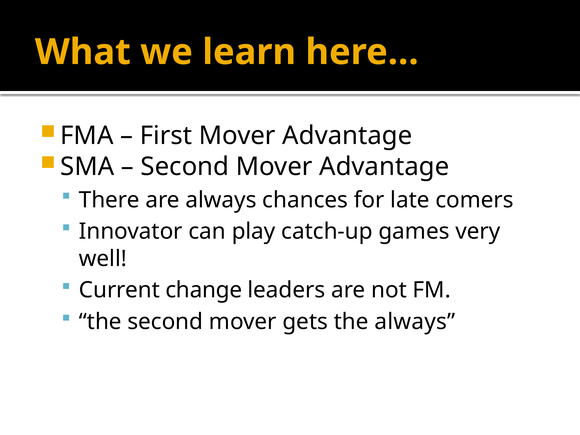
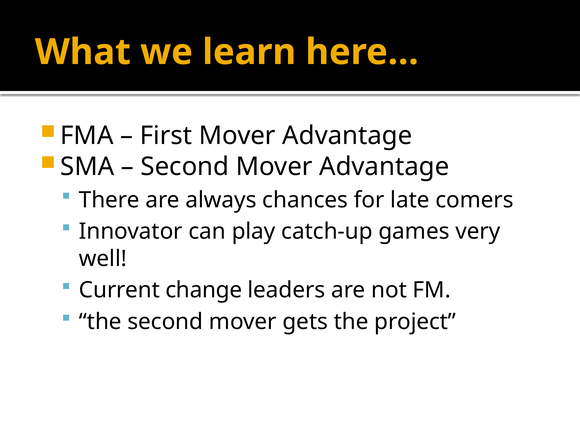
the always: always -> project (415, 322)
